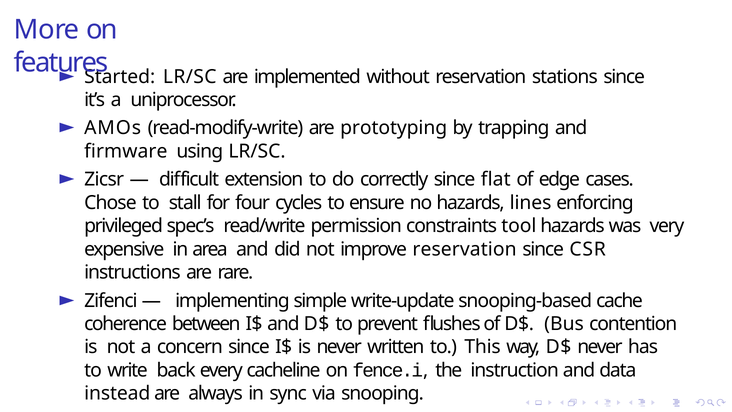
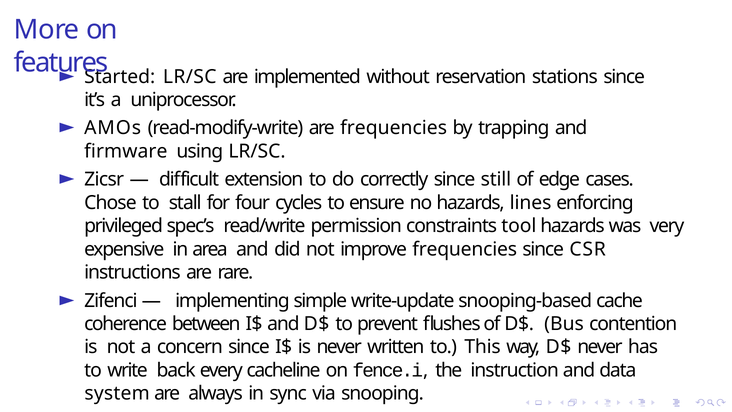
are prototyping: prototyping -> frequencies (394, 128)
flat: flat -> still (496, 179)
improve reservation: reservation -> frequencies (465, 249)
instead: instead -> system (117, 393)
